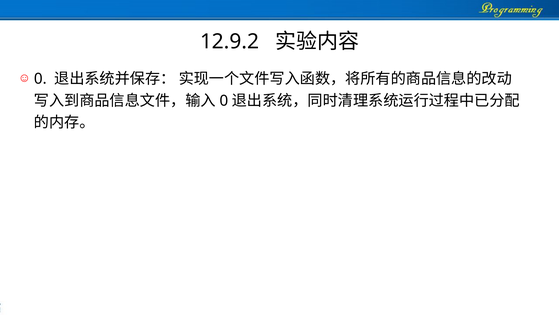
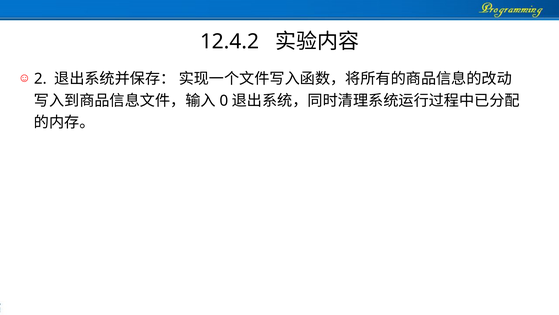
12.9.2: 12.9.2 -> 12.4.2 (230, 42)
0: 0 -> 2 (40, 79)
